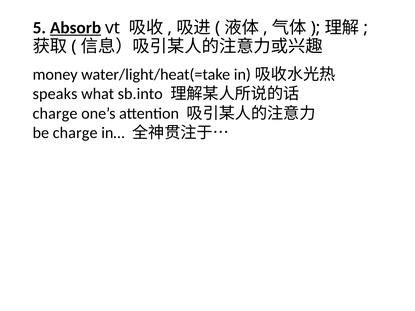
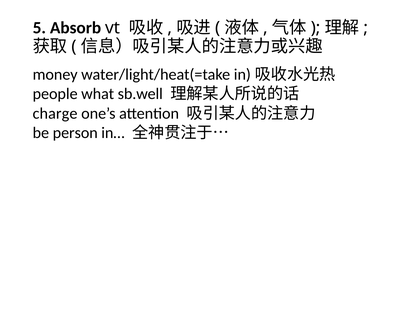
Absorb underline: present -> none (76, 28)
speaks: speaks -> people (55, 94)
sb.into: sb.into -> sb.well (140, 94)
be charge: charge -> person (75, 133)
